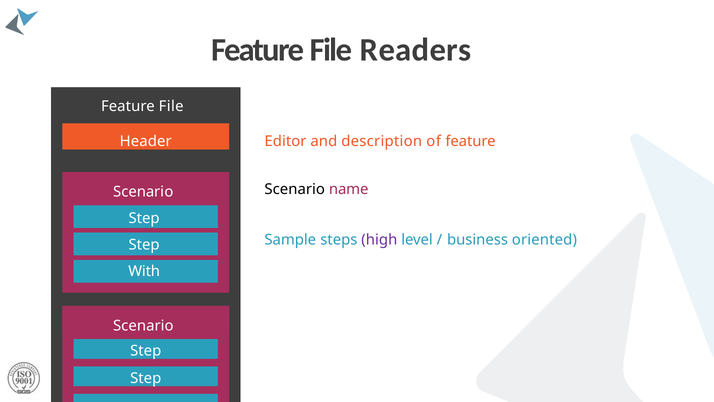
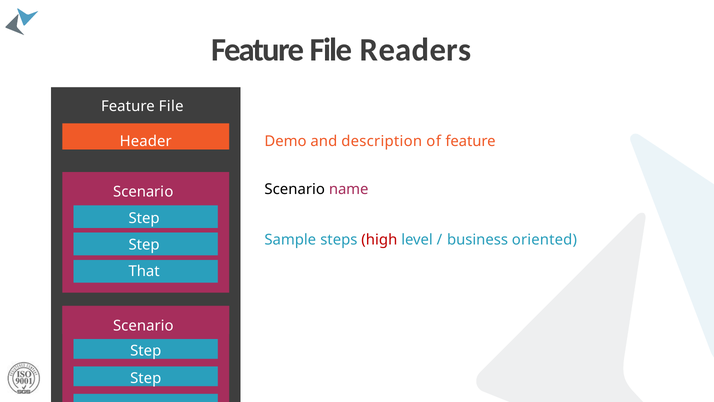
Editor: Editor -> Demo (286, 141)
high colour: purple -> red (379, 240)
With: With -> That (144, 271)
